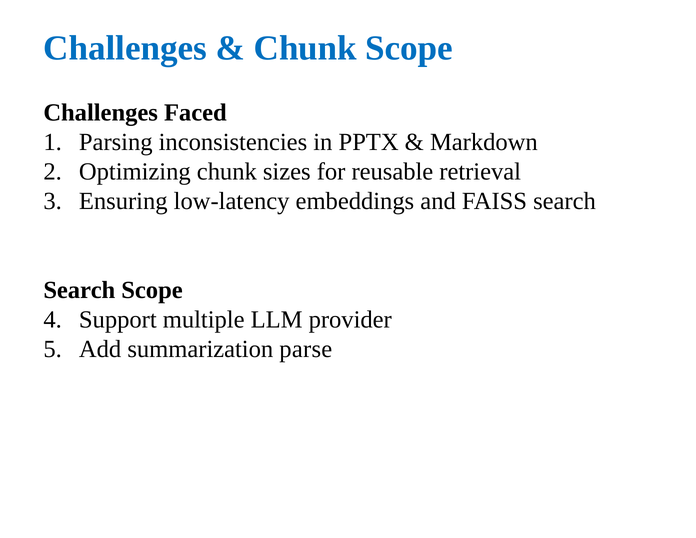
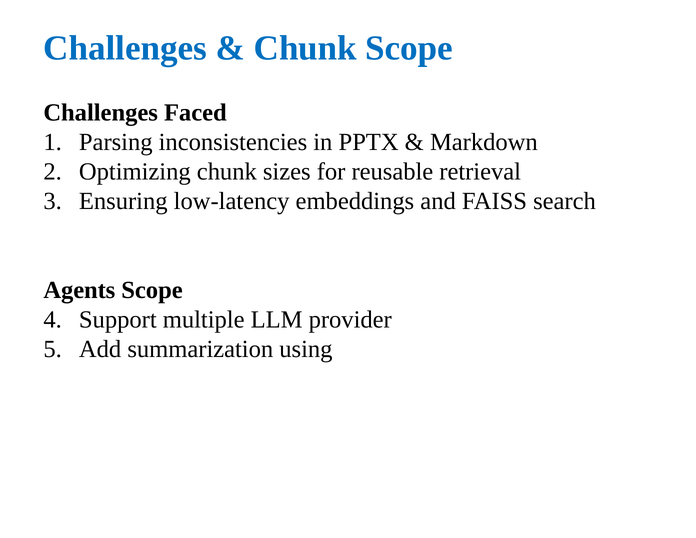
Search: Search -> Agents (79, 290)
parse: parse -> using (306, 349)
